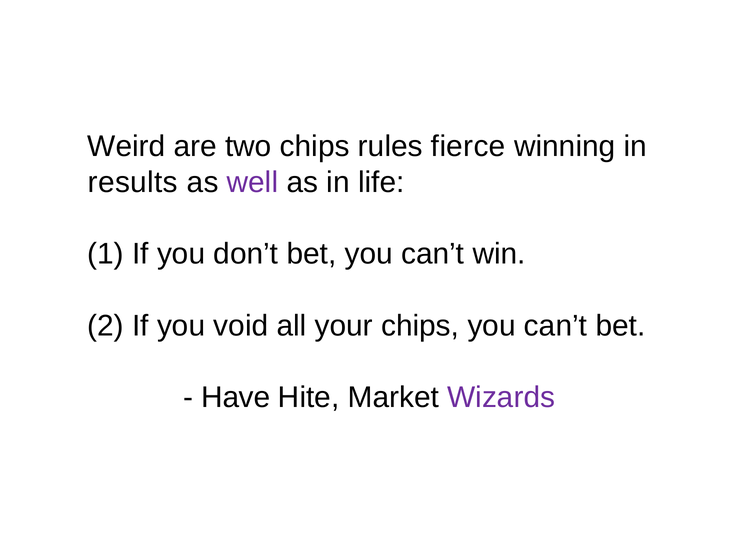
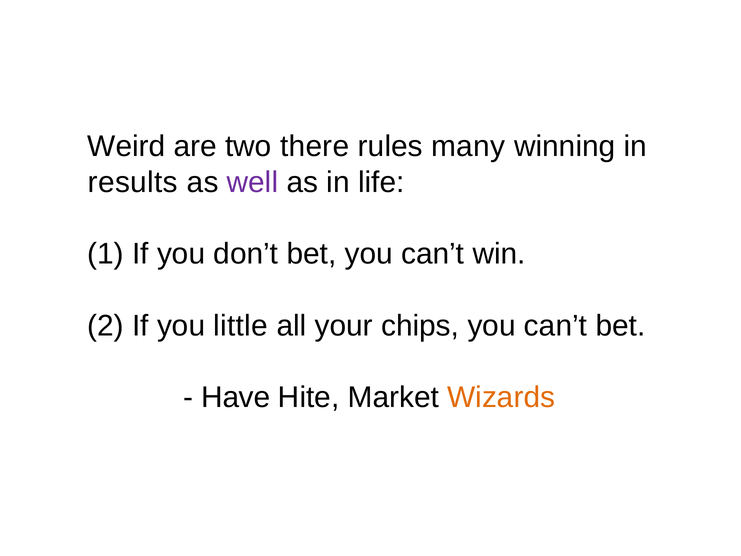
two chips: chips -> there (315, 146)
fierce: fierce -> many (468, 146)
void: void -> little (241, 326)
Wizards colour: purple -> orange (501, 397)
